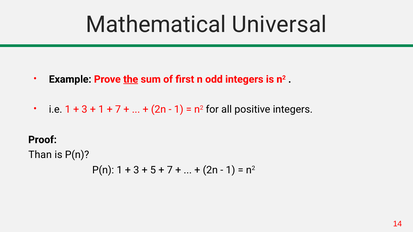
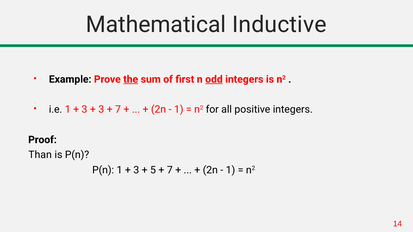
Universal: Universal -> Inductive (279, 24)
odd underline: none -> present (214, 79)
1: 1 -> 3 (101, 110)
